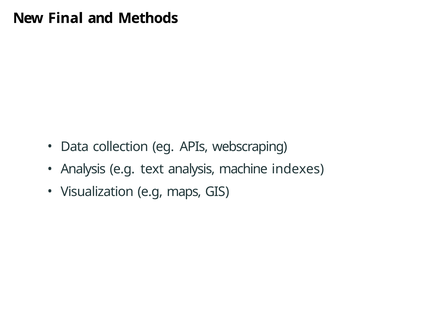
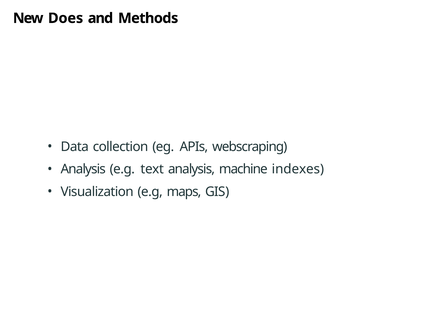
Final: Final -> Does (66, 18)
